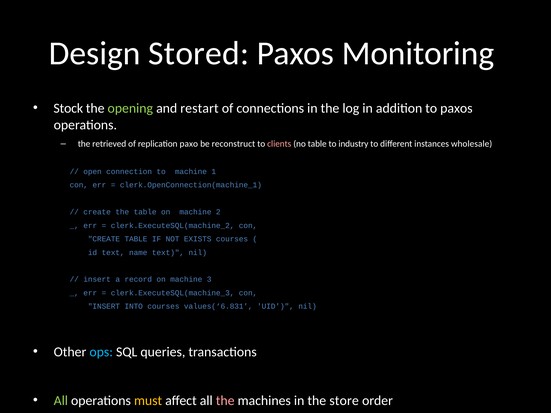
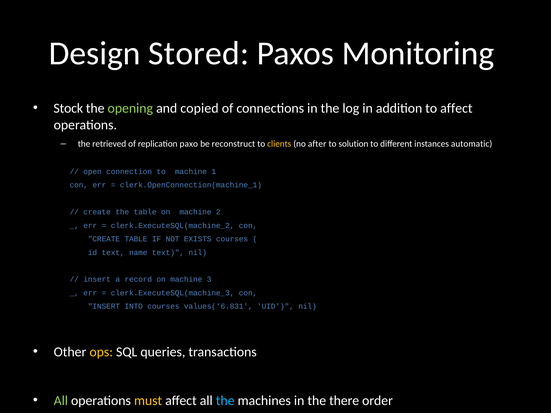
restart: restart -> copied (199, 108)
to paxos: paxos -> affect (456, 108)
clients colour: pink -> yellow (279, 144)
no table: table -> after (317, 144)
industry: industry -> solution (353, 144)
wholesale: wholesale -> automatic (472, 144)
ops colour: light blue -> yellow (101, 352)
the colour: pink -> light blue (225, 401)
store: store -> there (344, 401)
